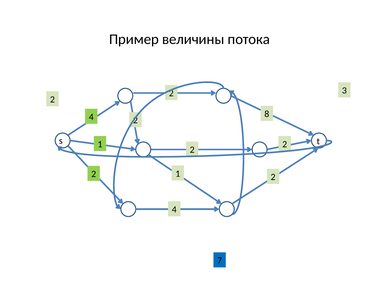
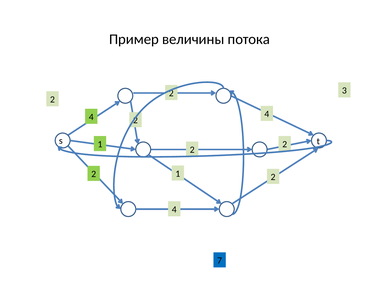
4 8: 8 -> 4 (267, 114)
